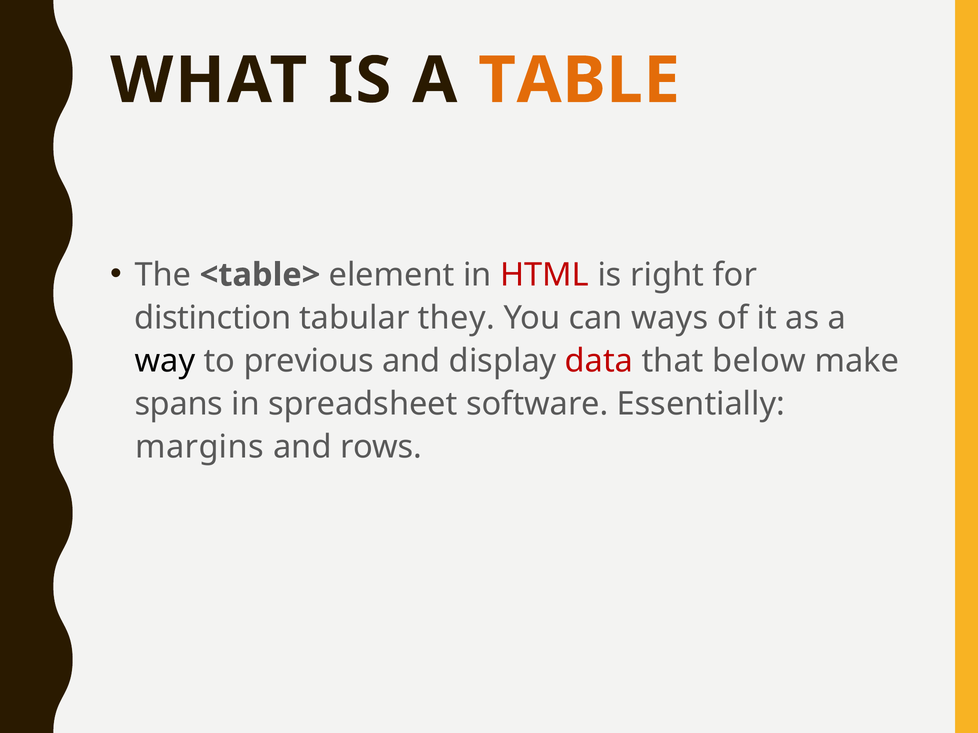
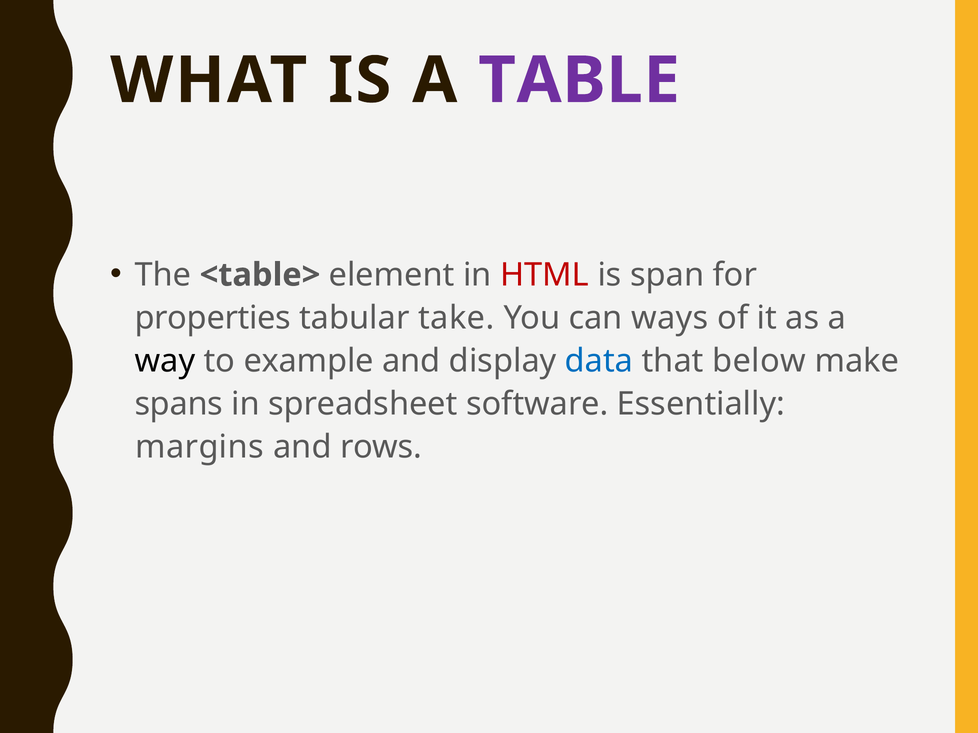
TABLE colour: orange -> purple (579, 81)
right: right -> span (667, 275)
distinction: distinction -> properties (213, 318)
they: they -> take (456, 318)
previous: previous -> example (309, 361)
data colour: red -> blue (599, 361)
